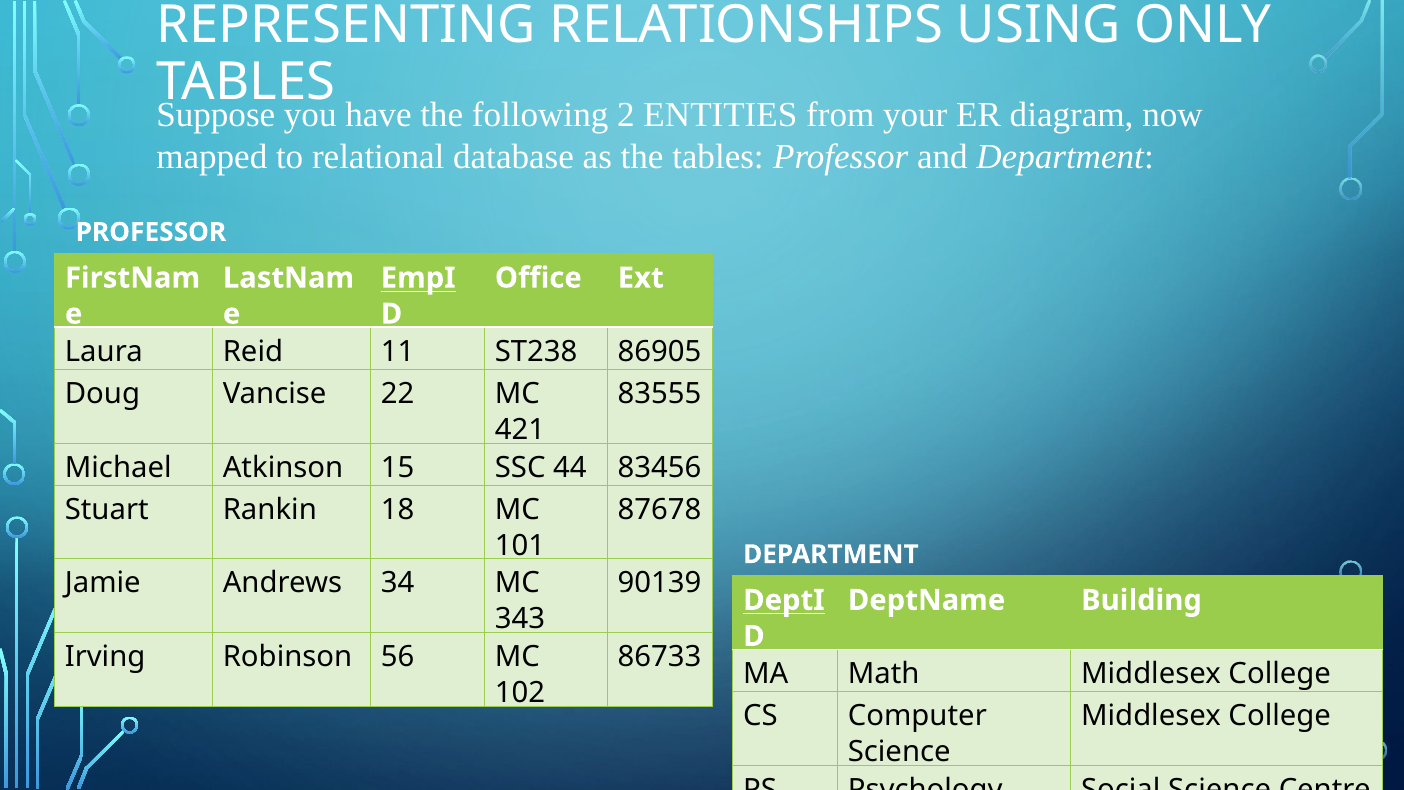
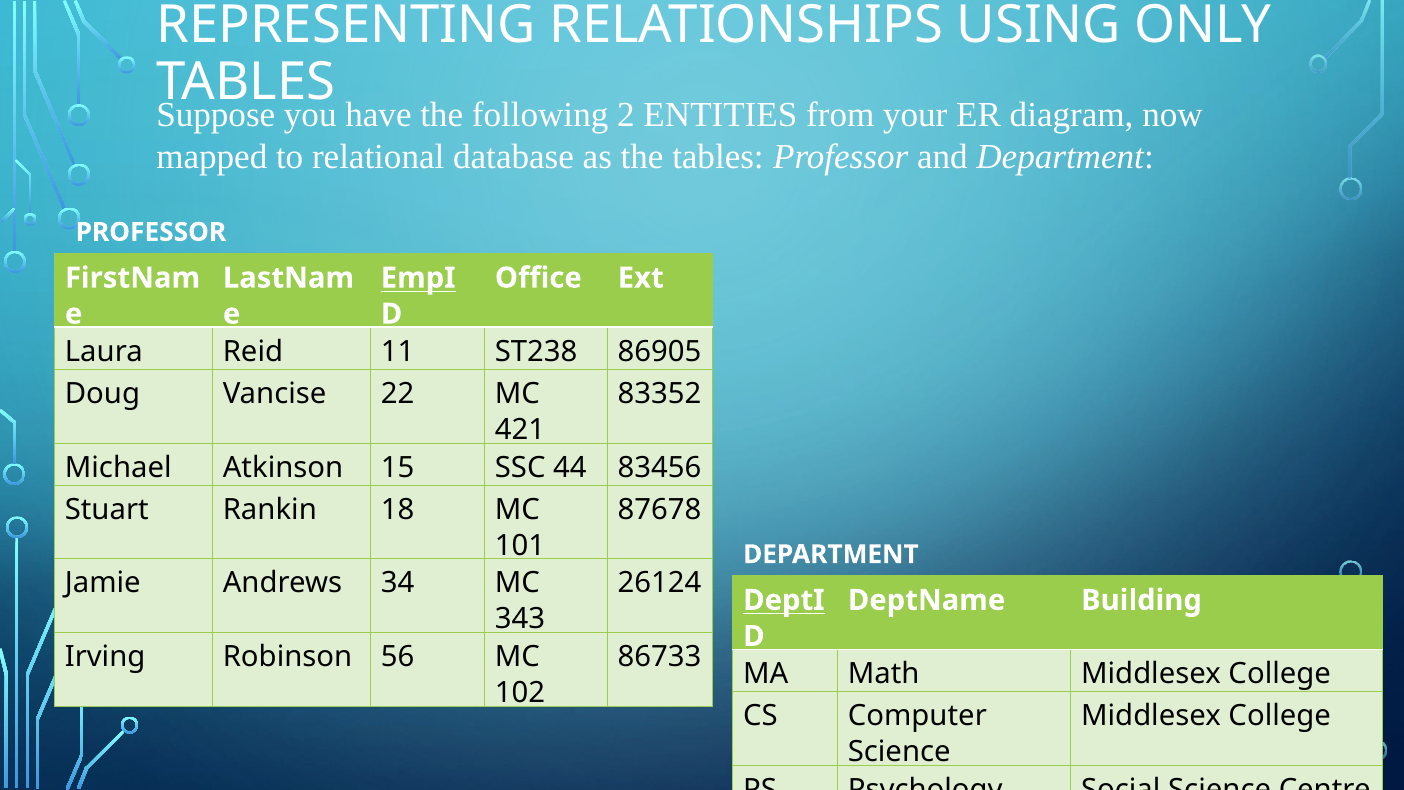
83555: 83555 -> 83352 (660, 394)
90139: 90139 -> 26124 (660, 583)
